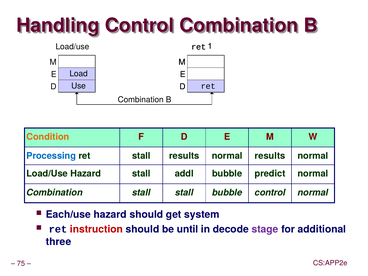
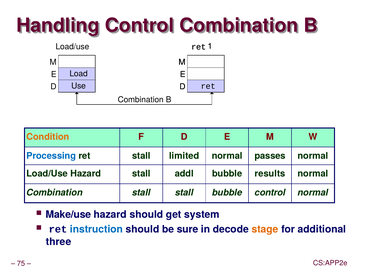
stall results: results -> limited (184, 156)
normal results: results -> passes (270, 156)
predict: predict -> results (270, 174)
Each/use: Each/use -> Make/use (68, 214)
instruction colour: red -> blue (96, 229)
until: until -> sure (188, 229)
stage colour: purple -> orange (265, 229)
